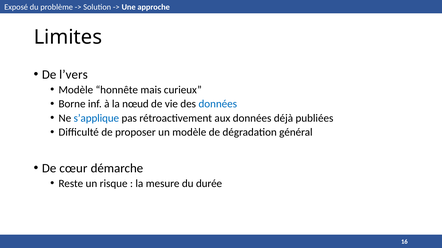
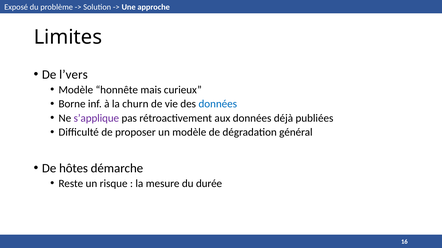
nœud: nœud -> churn (135, 104)
s’applique colour: blue -> purple (96, 118)
cœur: cœur -> hôtes (74, 169)
